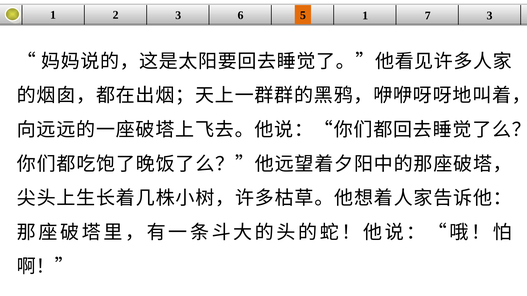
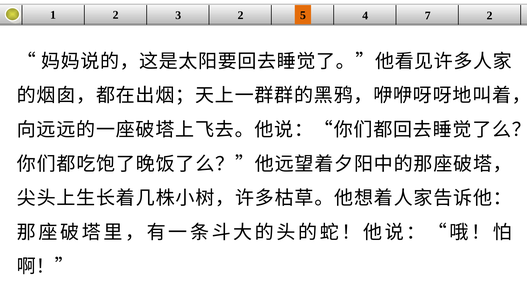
3 6: 6 -> 2 (241, 15)
5 1: 1 -> 4 (365, 16)
7 3: 3 -> 2 (490, 16)
